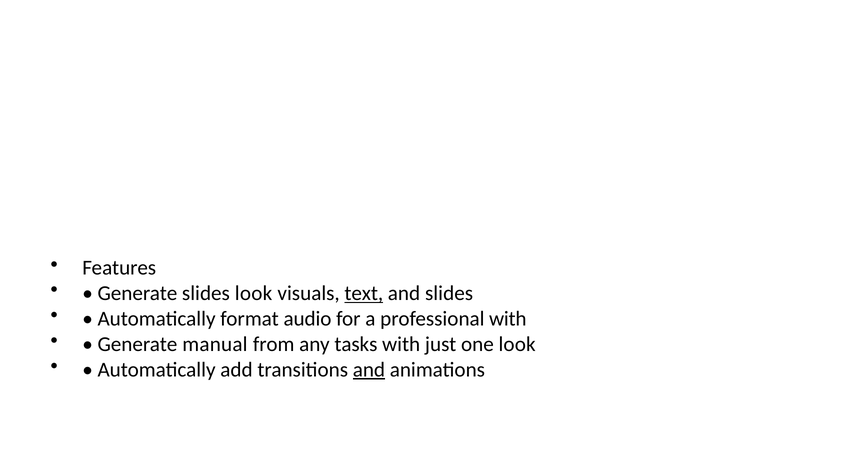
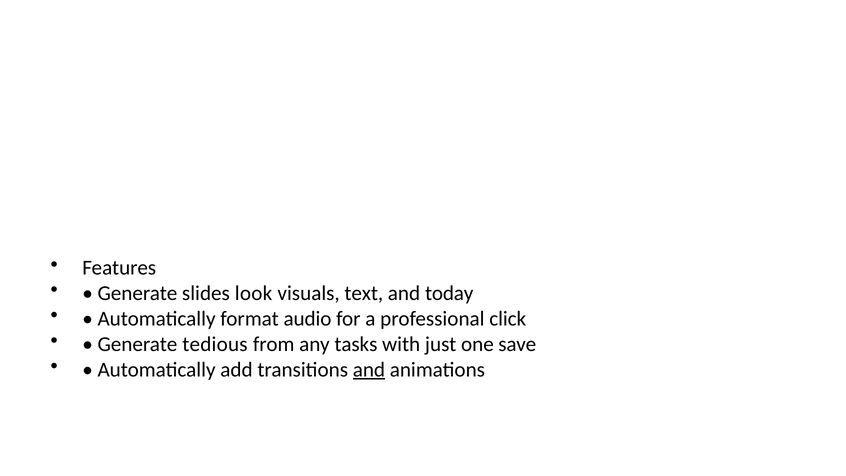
text underline: present -> none (364, 293)
and slides: slides -> today (449, 293)
professional with: with -> click (508, 319)
manual: manual -> tedious (215, 344)
one look: look -> save (517, 344)
